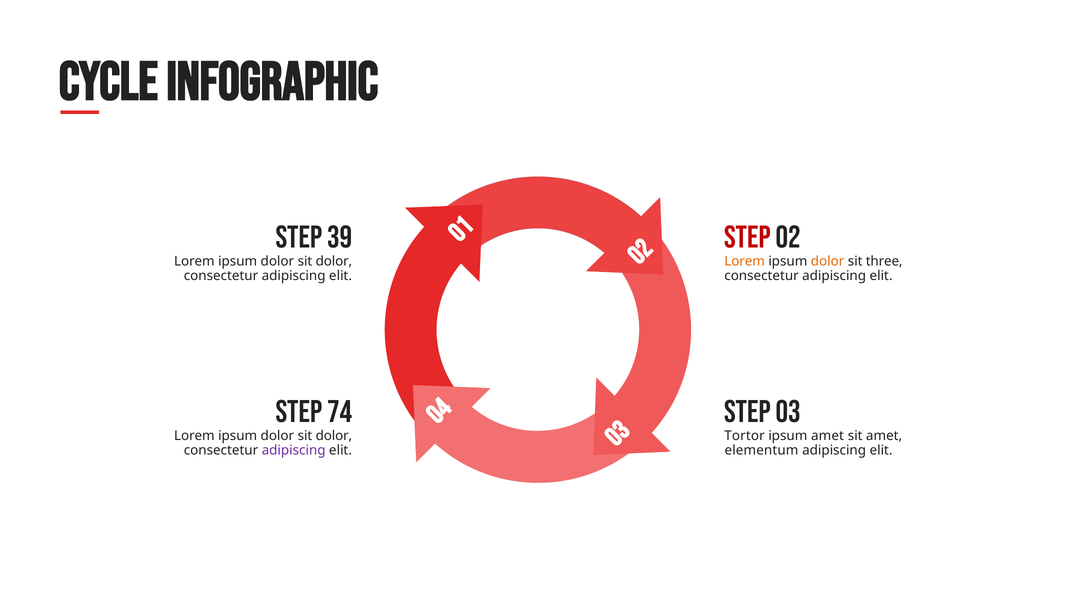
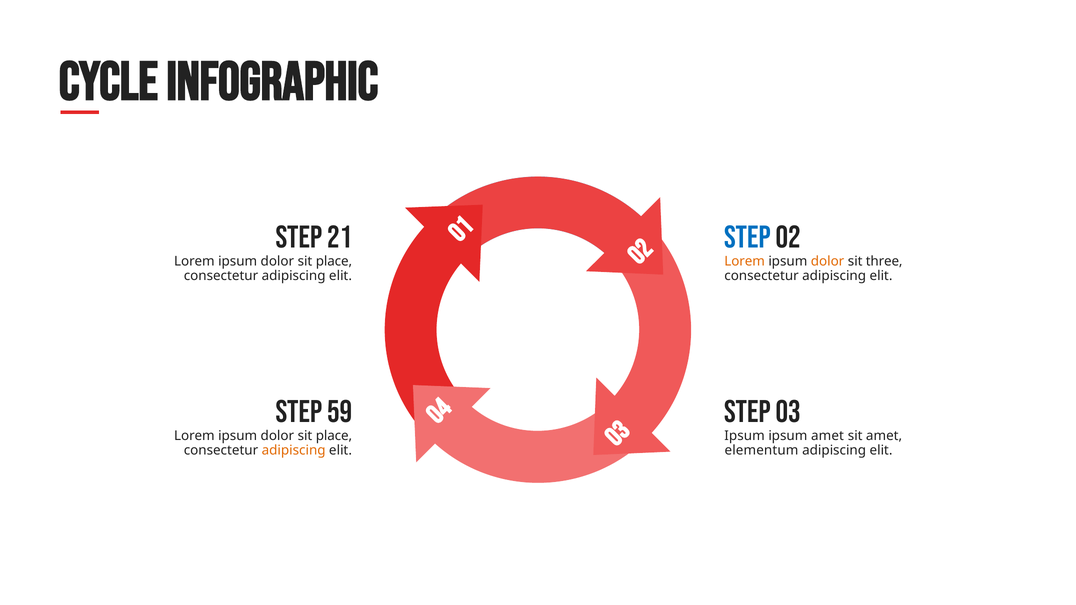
39: 39 -> 21 (340, 238)
Step colour: red -> blue (748, 238)
dolor: dolor -> place (334, 262)
74: 74 -> 59 (340, 412)
dolor: dolor -> place (334, 436)
Tortor: Tortor -> Ipsum (745, 436)
adipiscing colour: purple -> orange (294, 450)
